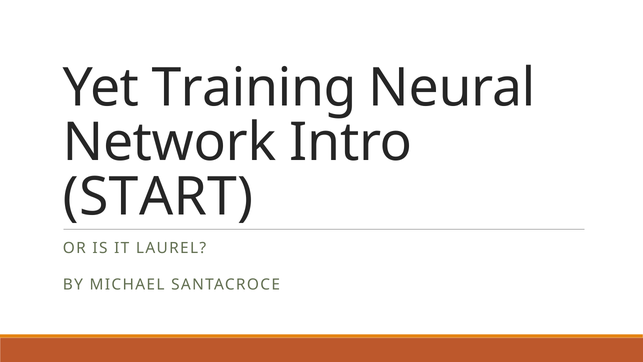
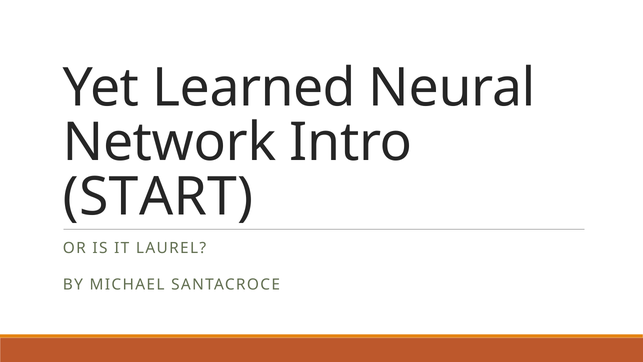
Training: Training -> Learned (254, 88)
